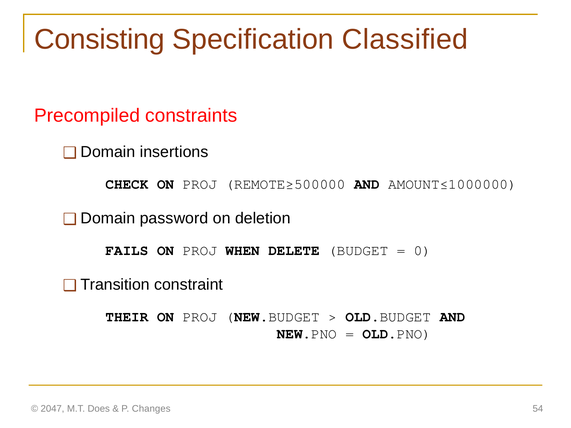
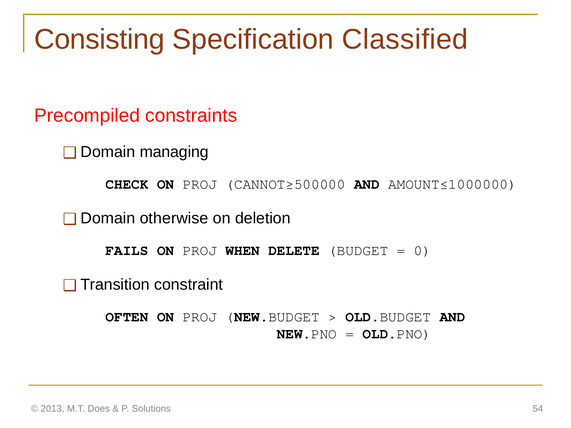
insertions: insertions -> managing (174, 152)
REMOTE≥500000: REMOTE≥500000 -> CANNOT≥500000 (286, 184)
password: password -> otherwise (174, 218)
THEIR: THEIR -> OFTEN (127, 317)
2047: 2047 -> 2013 (53, 409)
Changes: Changes -> Solutions (151, 409)
